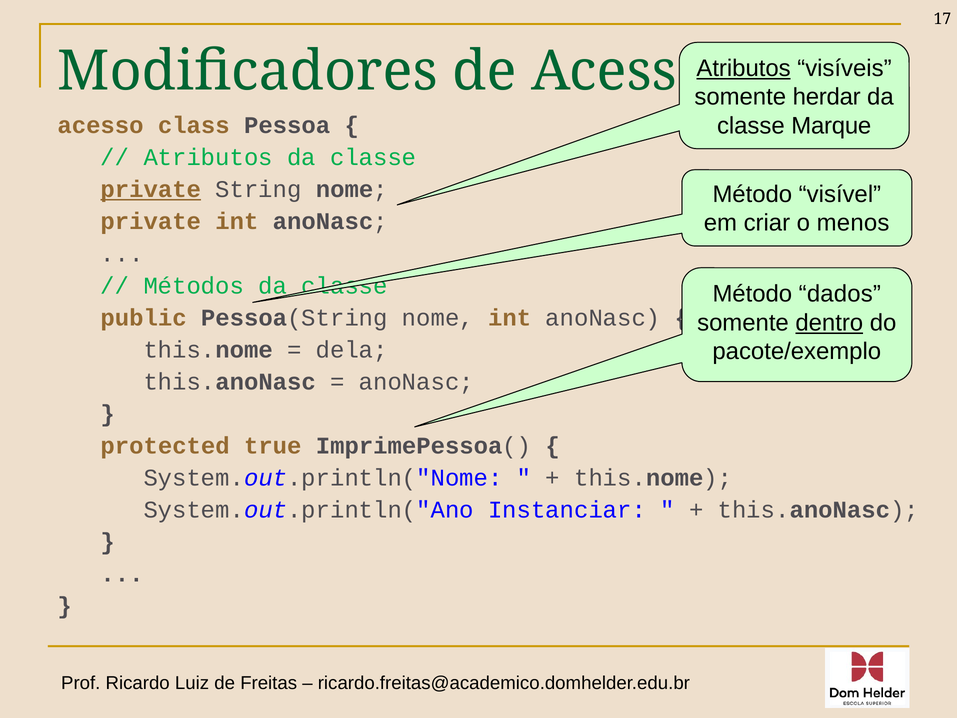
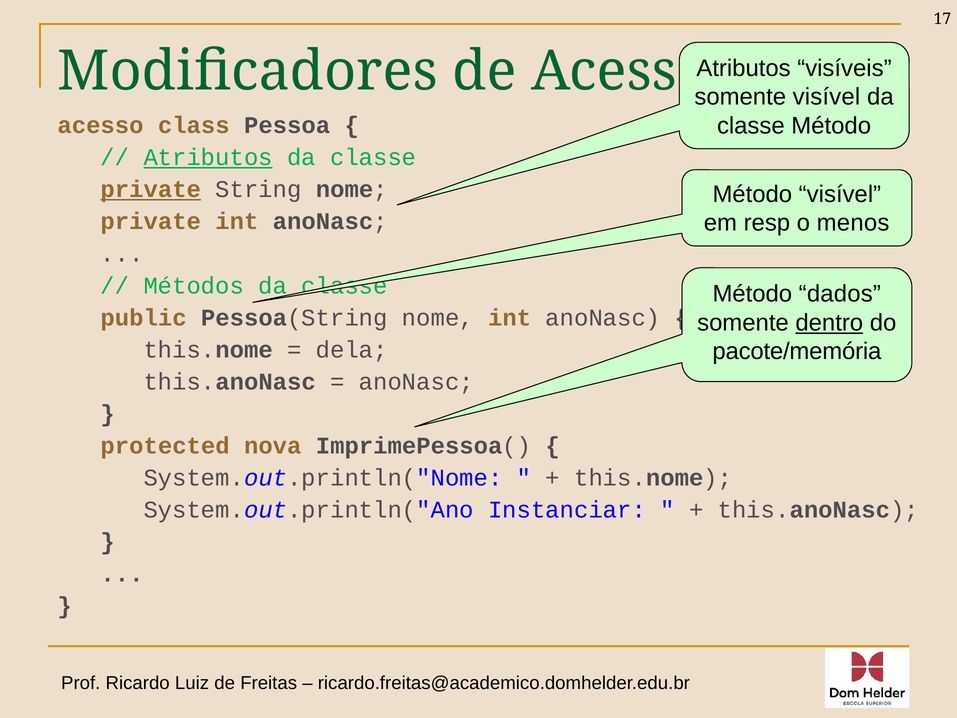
Atributos underline: present -> none (744, 68)
somente herdar: herdar -> visível (826, 97)
classe Marque: Marque -> Método (831, 126)
Atributos underline: none -> present (208, 157)
criar: criar -> resp (767, 223)
pacote/exemplo: pacote/exemplo -> pacote/memória (797, 351)
true: true -> nova (273, 446)
